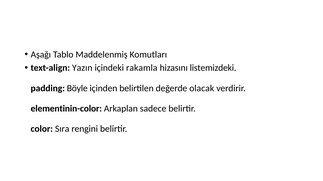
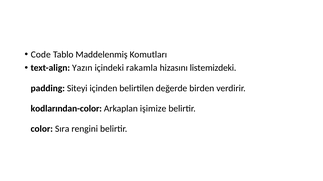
Aşağı: Aşağı -> Code (41, 55)
Böyle: Böyle -> Siteyi (77, 89)
olacak: olacak -> birden (202, 89)
elementinin-color: elementinin-color -> kodlarından-color (66, 109)
sadece: sadece -> işimize (153, 109)
